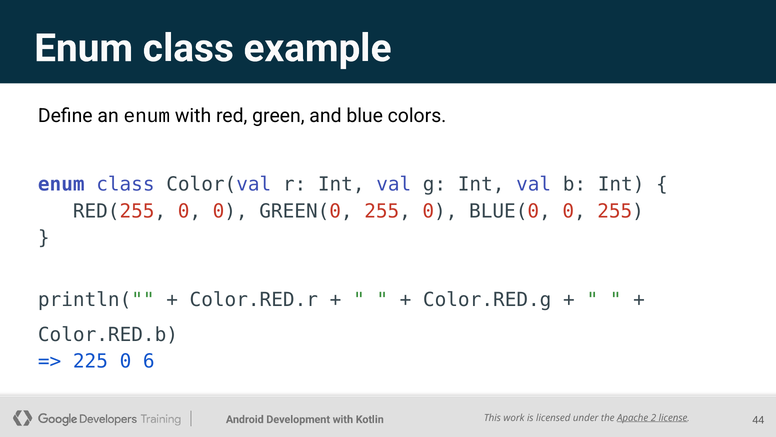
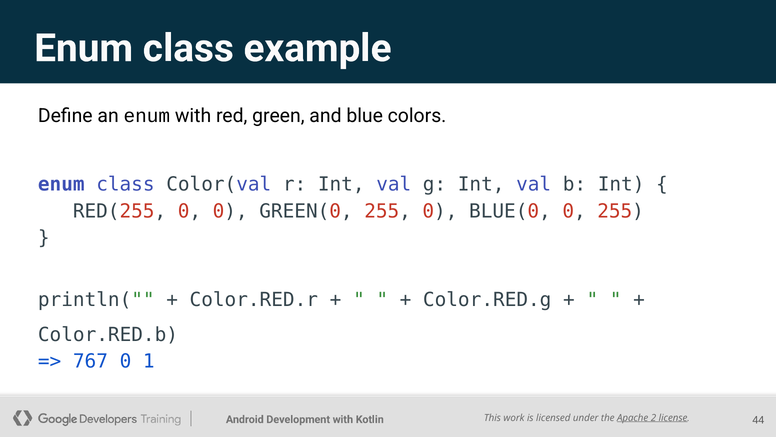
225: 225 -> 767 (90, 361)
6: 6 -> 1 (149, 361)
